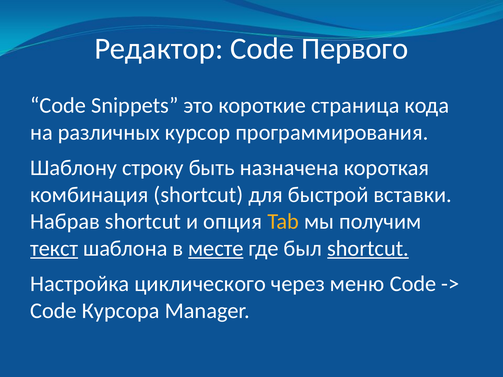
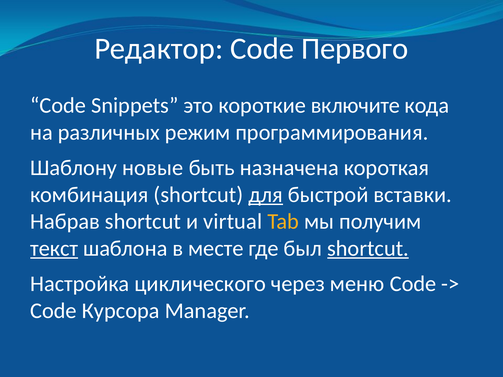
страница: страница -> включите (355, 106)
курсор: курсор -> режим (198, 132)
строку: строку -> новые (153, 168)
для underline: none -> present (266, 195)
опция: опция -> virtual (233, 222)
месте underline: present -> none (216, 248)
